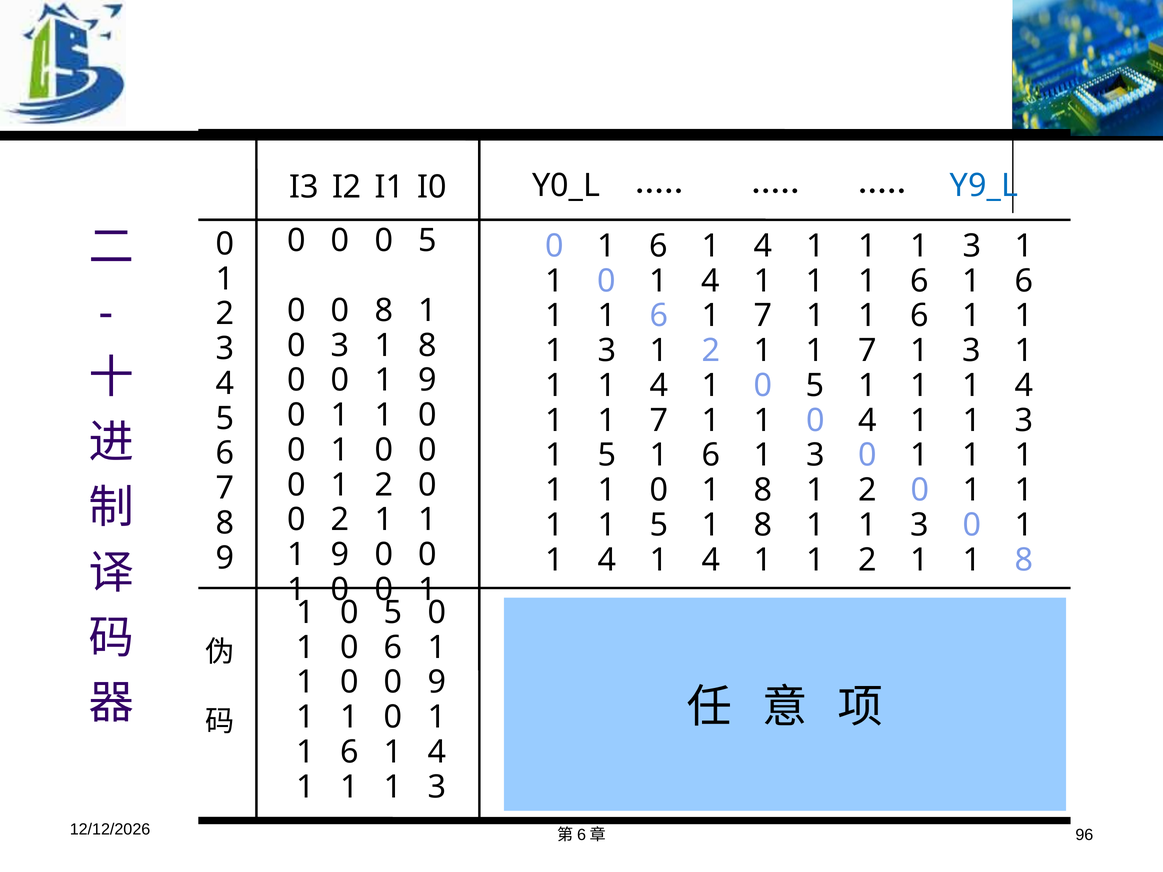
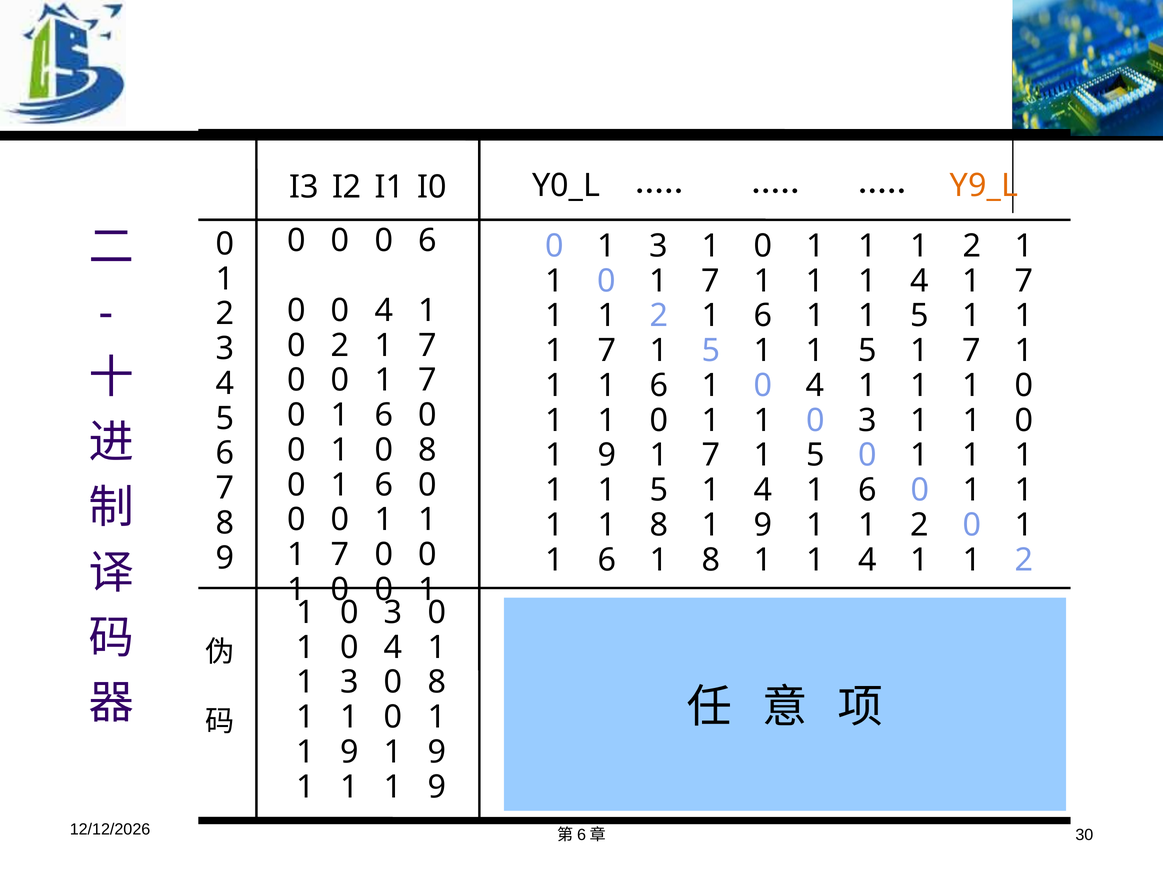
Y9_L colour: blue -> orange (984, 186)
0 0 5: 5 -> 6 (428, 241)
0 1 6: 6 -> 3 (659, 246)
4: 4 -> 0 (763, 246)
3: 3 -> 2 (972, 246)
1 0 1 4: 4 -> 7 (711, 281)
1 1 1 6: 6 -> 4 (919, 281)
6: 6 -> 7 (1024, 281)
0 0 8: 8 -> 4 (384, 311)
6: 6 -> 2 (659, 316)
7: 7 -> 6 (763, 316)
6: 6 -> 5 (920, 316)
0 3: 3 -> 2 (340, 346)
8: 8 -> 7 (428, 346)
3: 3 -> 7 (607, 351)
2: 2 -> 5 (711, 351)
7: 7 -> 5 (867, 351)
3: 3 -> 7 (972, 351)
0 0 1 9: 9 -> 7 (428, 380)
4: 4 -> 6 (659, 386)
5: 5 -> 4 (815, 386)
4: 4 -> 0 (1024, 386)
1: 1 -> 6 (384, 415)
7: 7 -> 0 (659, 421)
4: 4 -> 3 (867, 421)
3: 3 -> 0 (1024, 421)
0: 0 -> 8 (428, 450)
5: 5 -> 9 (607, 455)
6: 6 -> 7 (711, 455)
3: 3 -> 5 (815, 455)
2: 2 -> 6 (384, 485)
0: 0 -> 5 (659, 490)
8: 8 -> 4 (763, 490)
2: 2 -> 6 (868, 490)
2: 2 -> 0 (340, 520)
1 1 5: 5 -> 8 (659, 525)
8: 8 -> 9 (763, 525)
3: 3 -> 2 (920, 525)
9: 9 -> 7 (340, 555)
4: 4 -> 6 (607, 560)
4: 4 -> 8 (711, 560)
2: 2 -> 4 (868, 560)
8: 8 -> 2 (1024, 560)
5: 5 -> 3 (393, 613)
6: 6 -> 4 (393, 648)
0: 0 -> 3 (349, 683)
9: 9 -> 8 (437, 683)
6: 6 -> 9 (349, 752)
4: 4 -> 9 (437, 752)
3: 3 -> 9 (437, 787)
96: 96 -> 30 (1084, 835)
